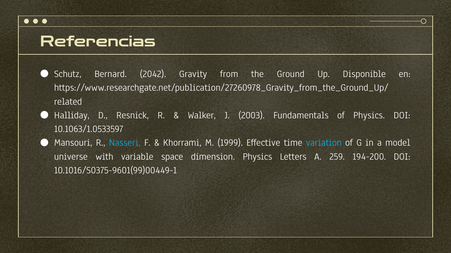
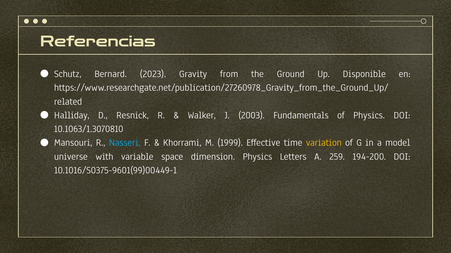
2042: 2042 -> 2023 (153, 74)
10.1063/1.0533597: 10.1063/1.0533597 -> 10.1063/1.3070810 (89, 129)
variation colour: light blue -> yellow (324, 143)
